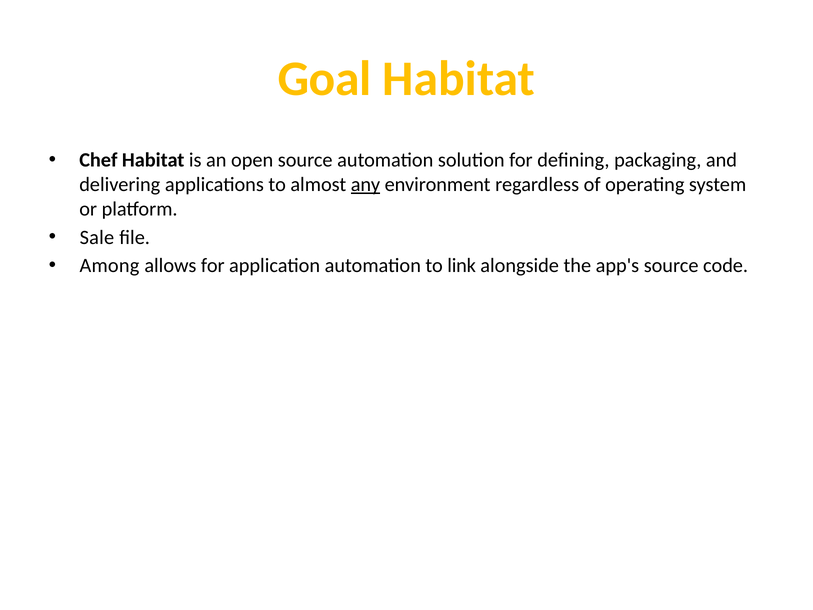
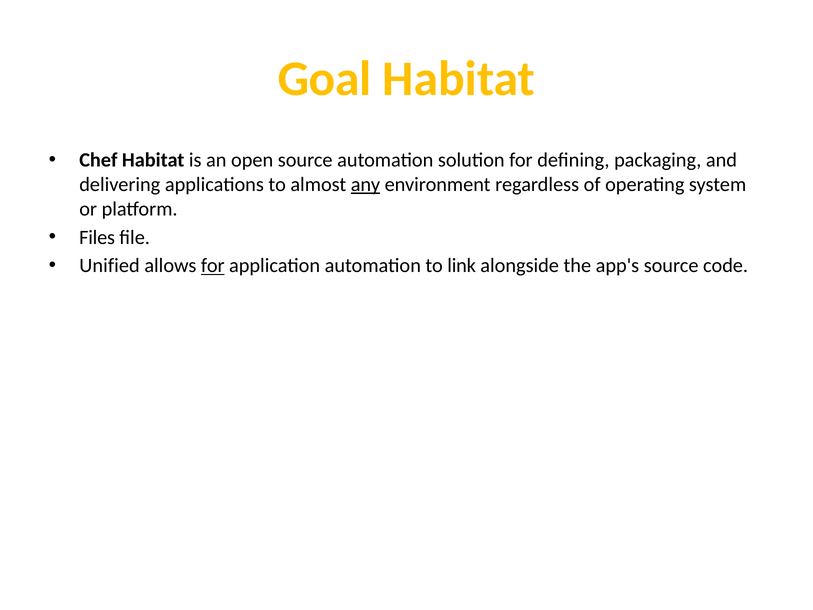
Sale: Sale -> Files (97, 237)
Among: Among -> Unified (110, 266)
for underline: none -> present (213, 266)
